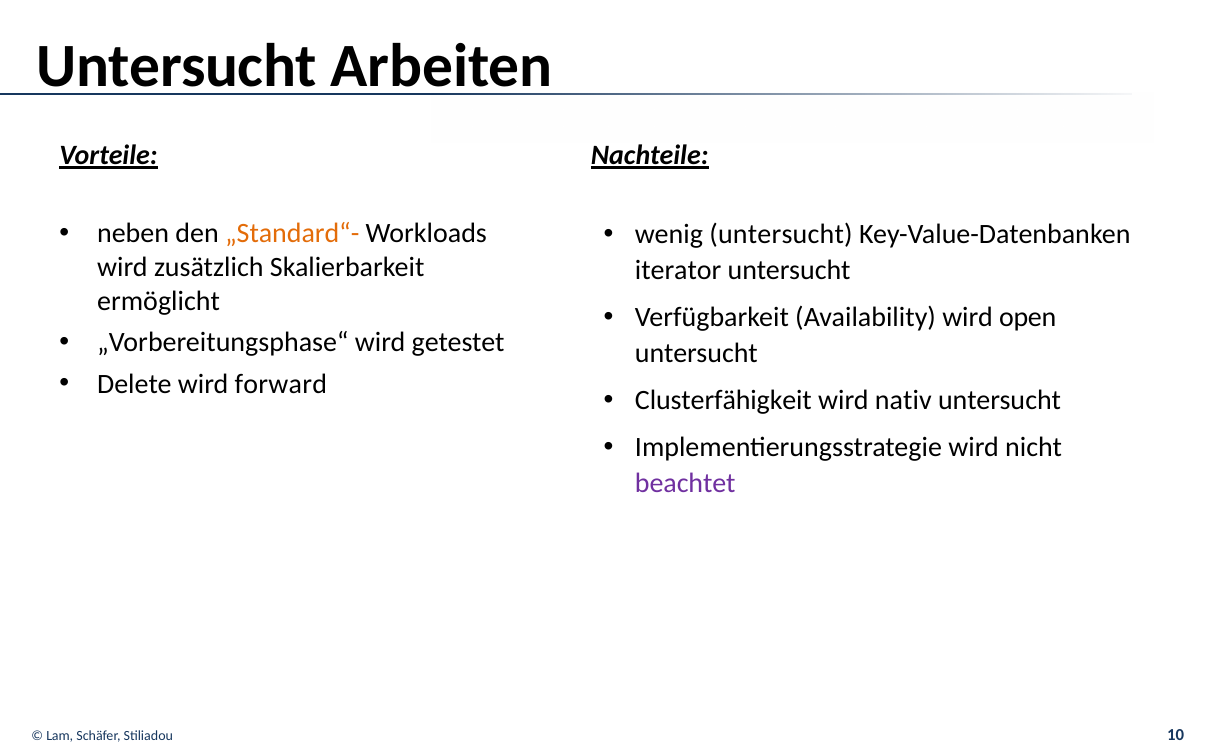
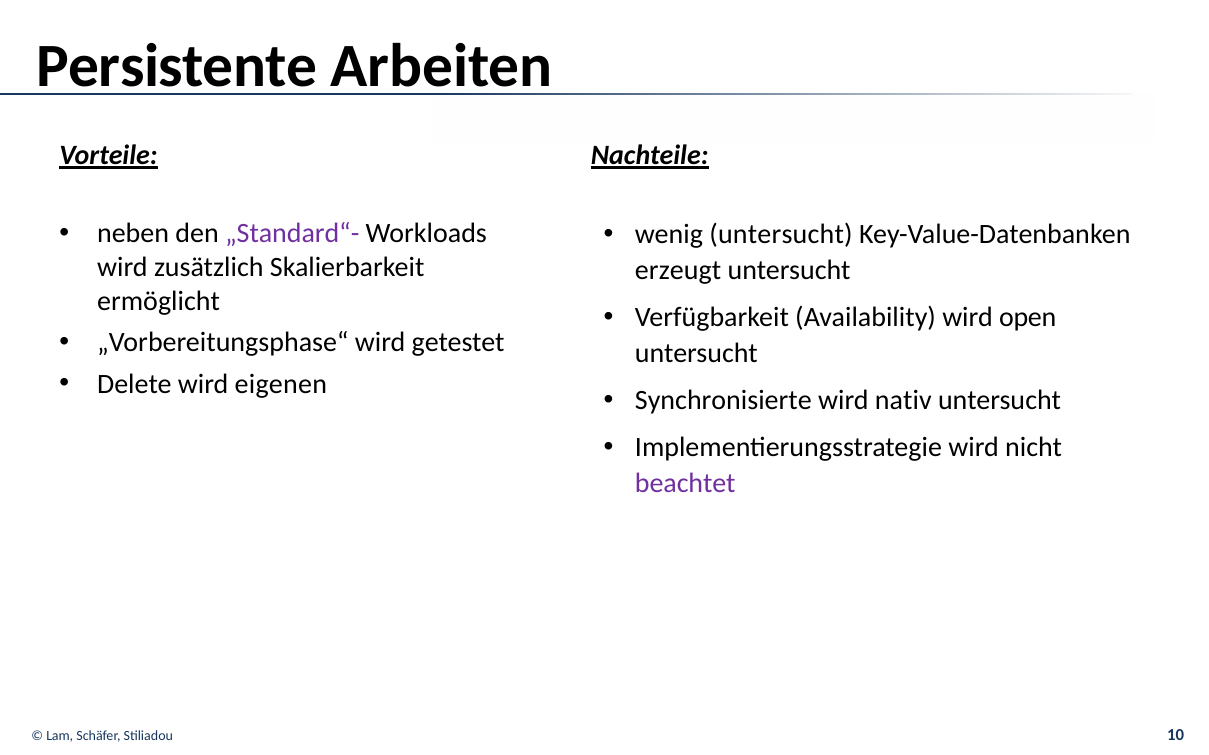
Untersucht: Untersucht -> Persistente (177, 66)
„Standard“- colour: orange -> purple (292, 234)
iterator: iterator -> erzeugt (678, 270)
forward: forward -> eigenen (281, 384)
Clusterfähigkeit: Clusterfähigkeit -> Synchronisierte (723, 400)
